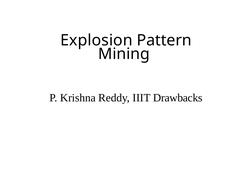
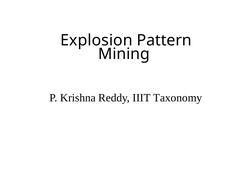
Drawbacks: Drawbacks -> Taxonomy (178, 98)
